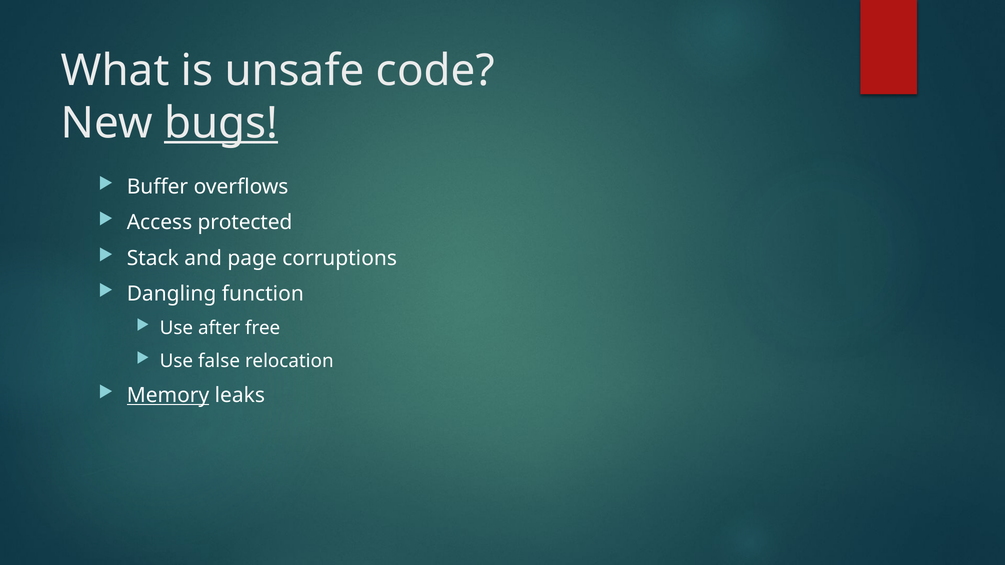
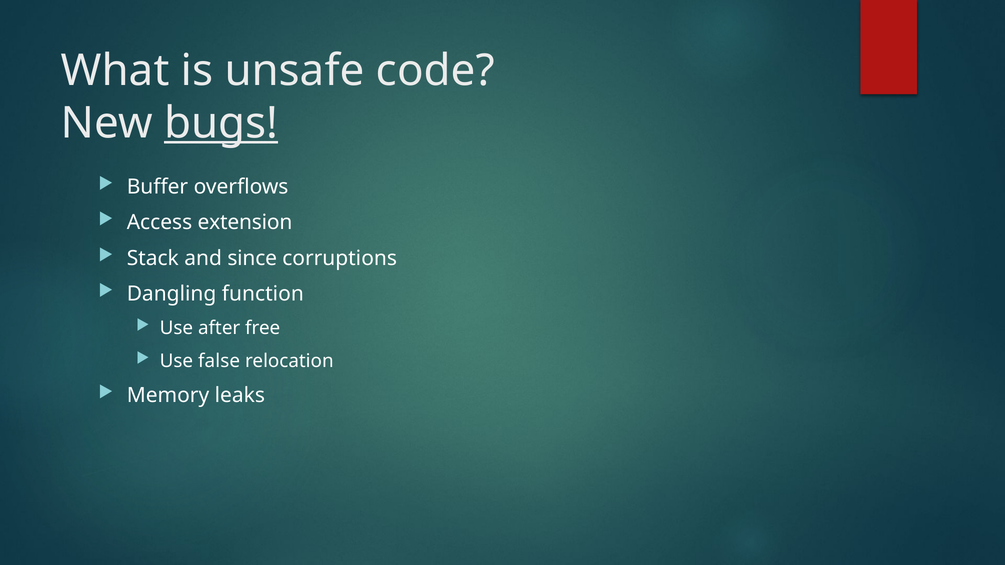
protected: protected -> extension (245, 223)
page: page -> since (252, 258)
Memory underline: present -> none (168, 396)
